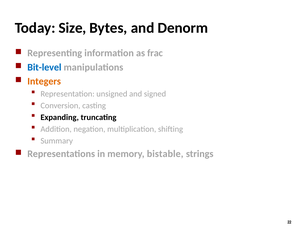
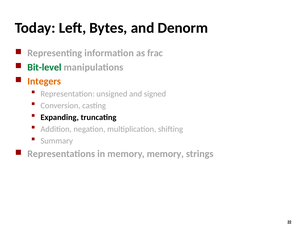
Size: Size -> Left (72, 28)
Bit-level colour: blue -> green (44, 67)
memory bistable: bistable -> memory (165, 154)
